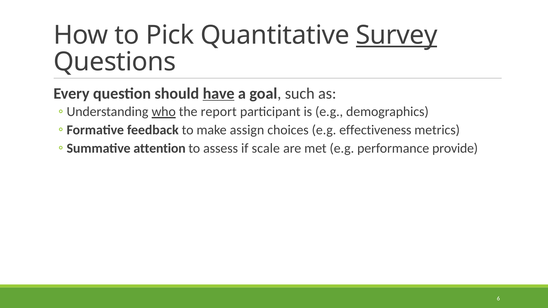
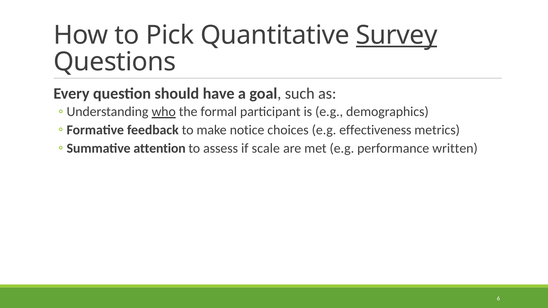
have underline: present -> none (219, 94)
report: report -> formal (219, 112)
assign: assign -> notice (247, 130)
provide: provide -> written (455, 148)
